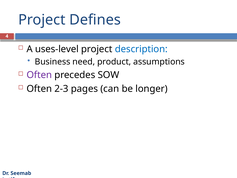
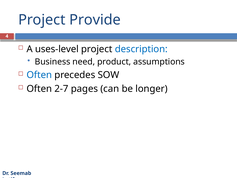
Defines: Defines -> Provide (95, 20)
Often colour: purple -> blue (39, 75)
2-3: 2-3 -> 2-7 (61, 89)
